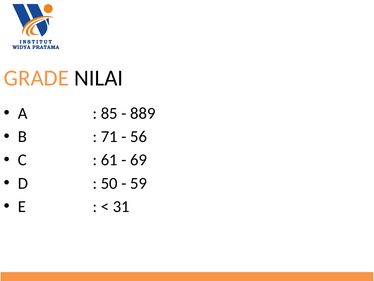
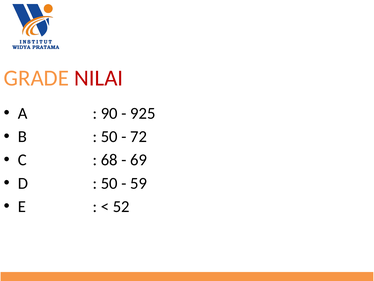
NILAI colour: black -> red (99, 78)
85: 85 -> 90 (109, 113)
889: 889 -> 925 (143, 113)
71: 71 -> 50 (109, 136)
56: 56 -> 72 (139, 136)
61: 61 -> 68 (109, 160)
31: 31 -> 52 (121, 206)
